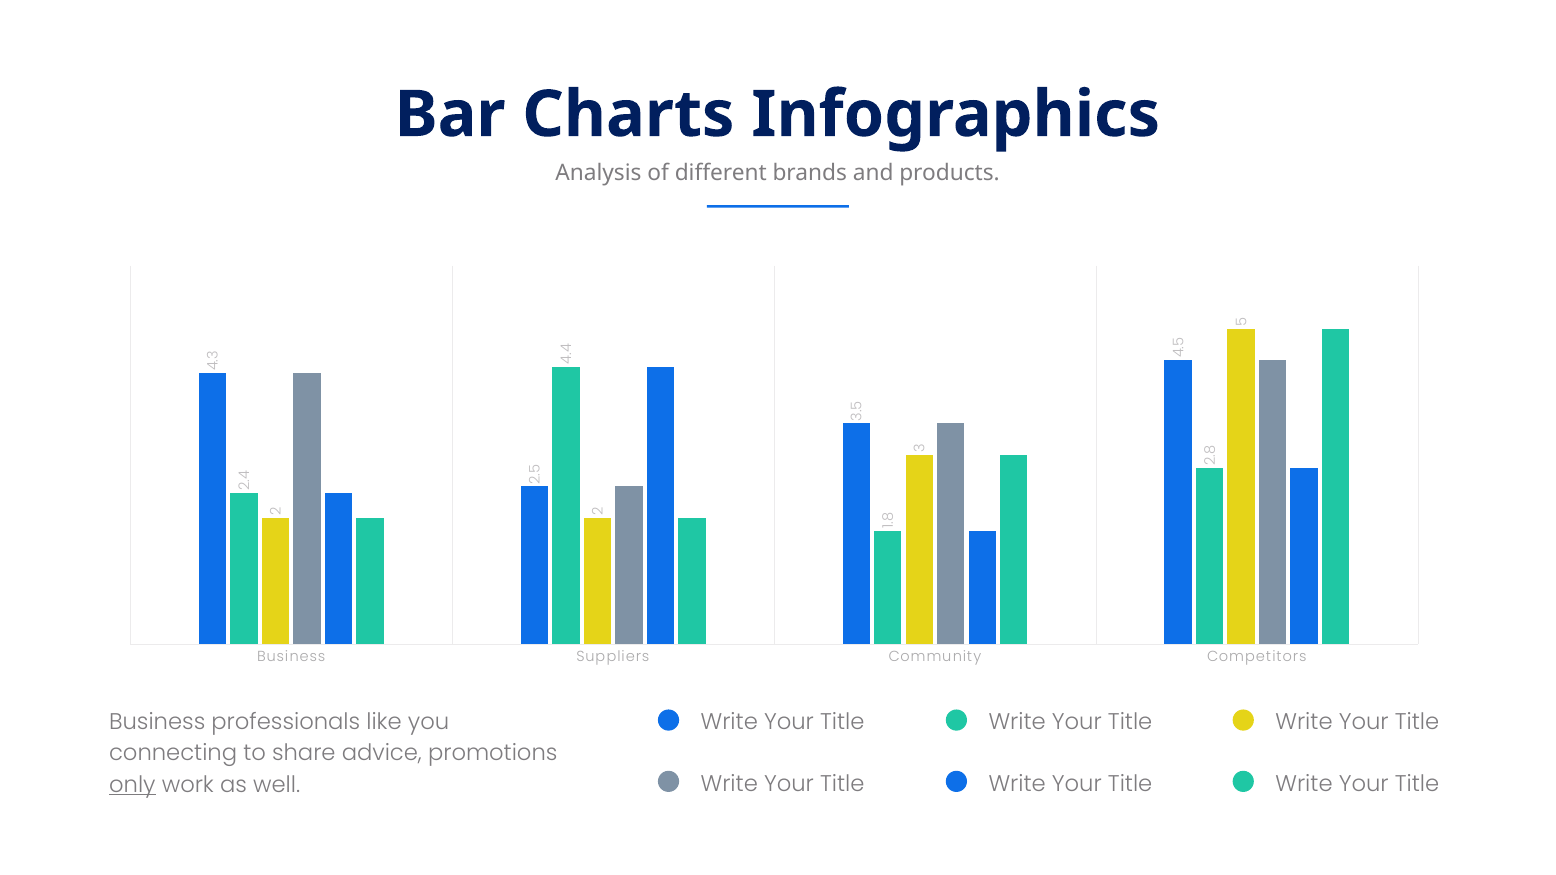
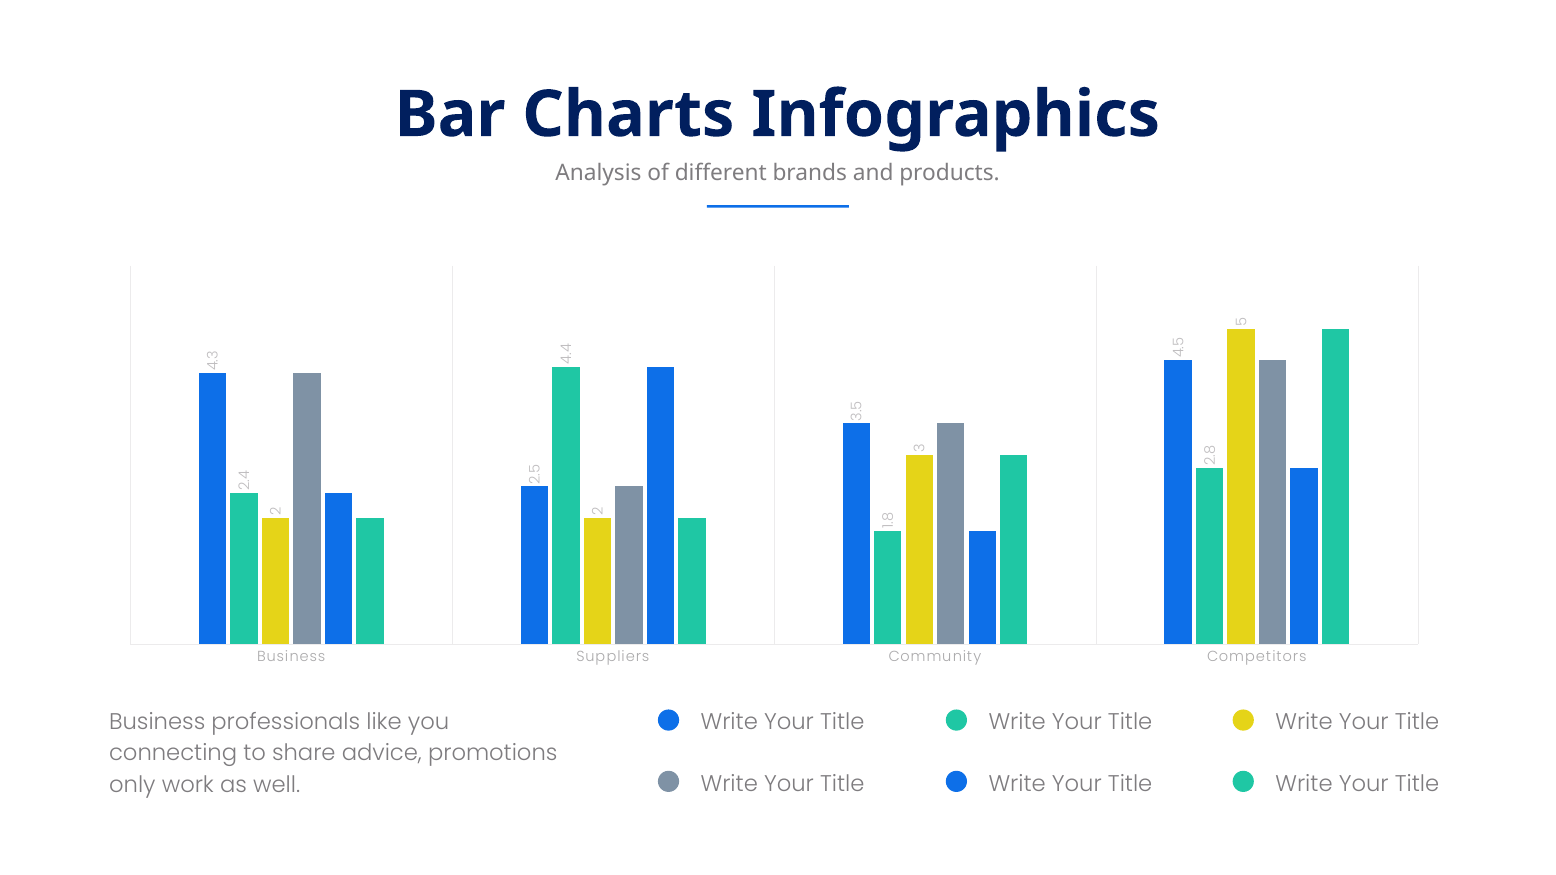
only underline: present -> none (132, 785)
